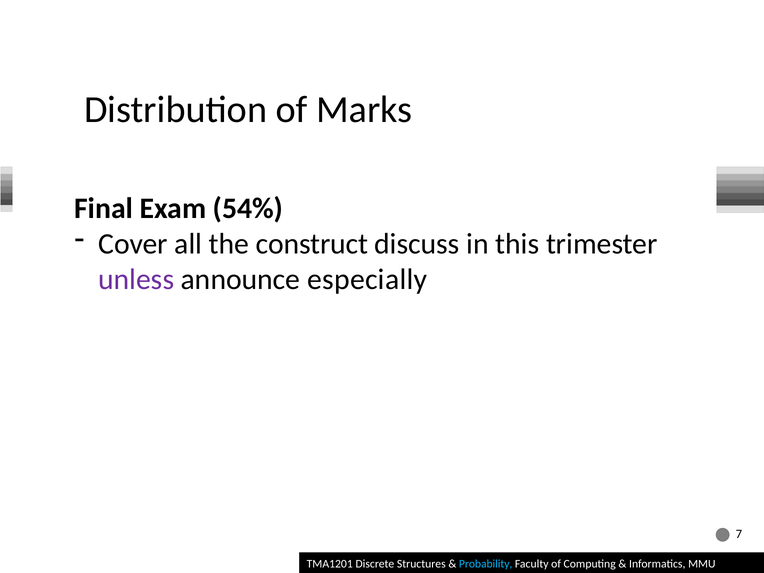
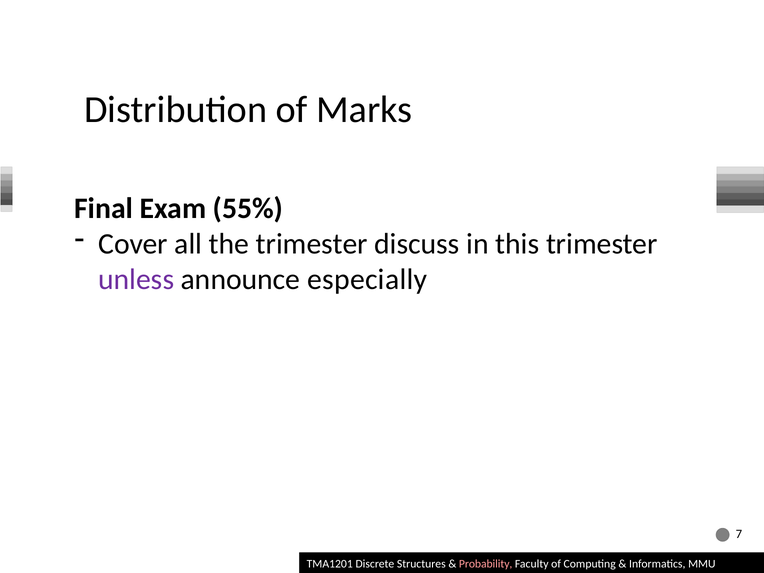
54%: 54% -> 55% (248, 208)
the construct: construct -> trimester (312, 244)
Probability colour: light blue -> pink (486, 564)
